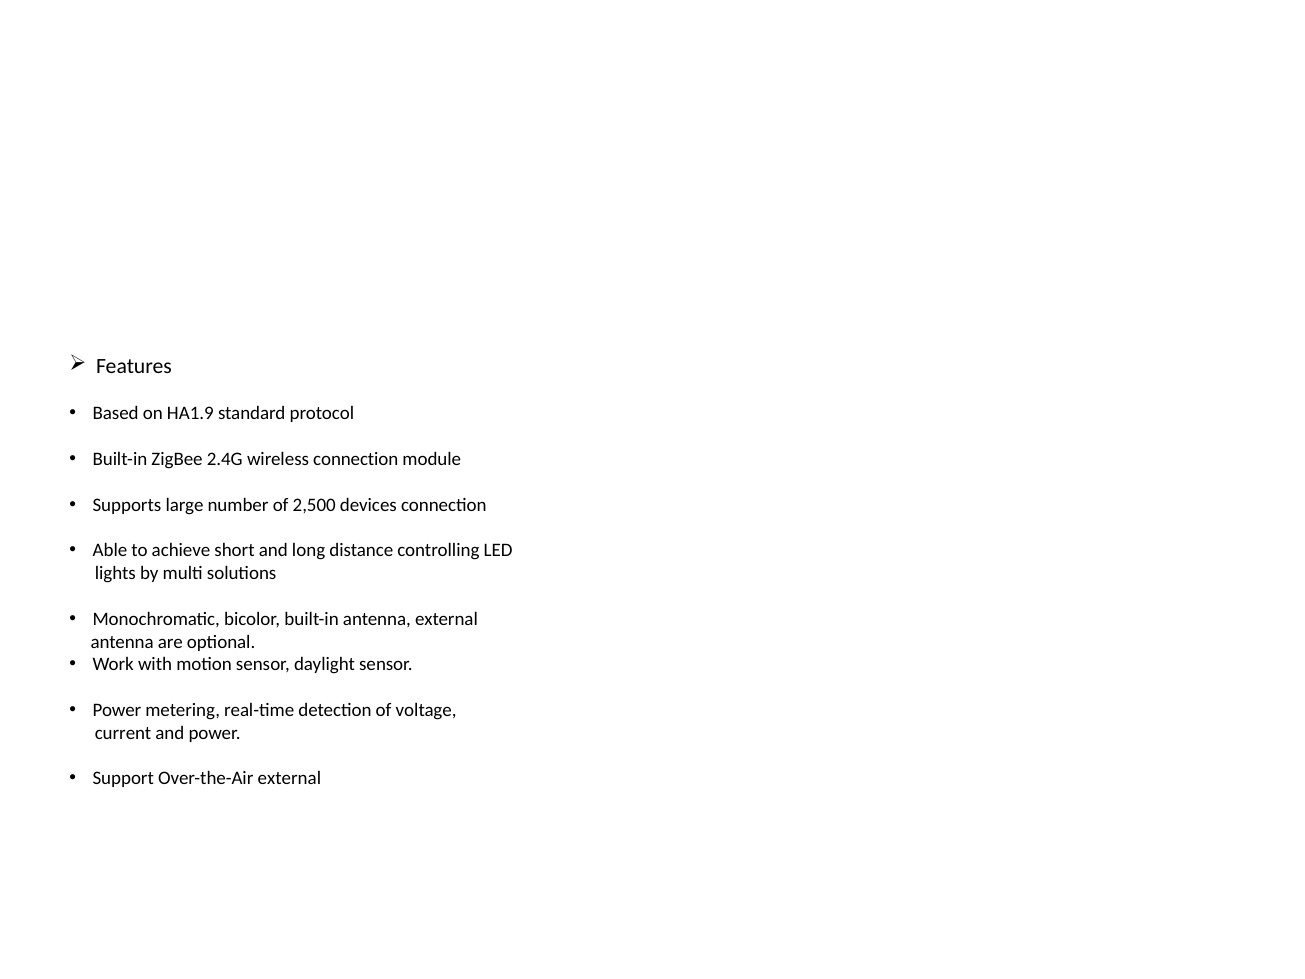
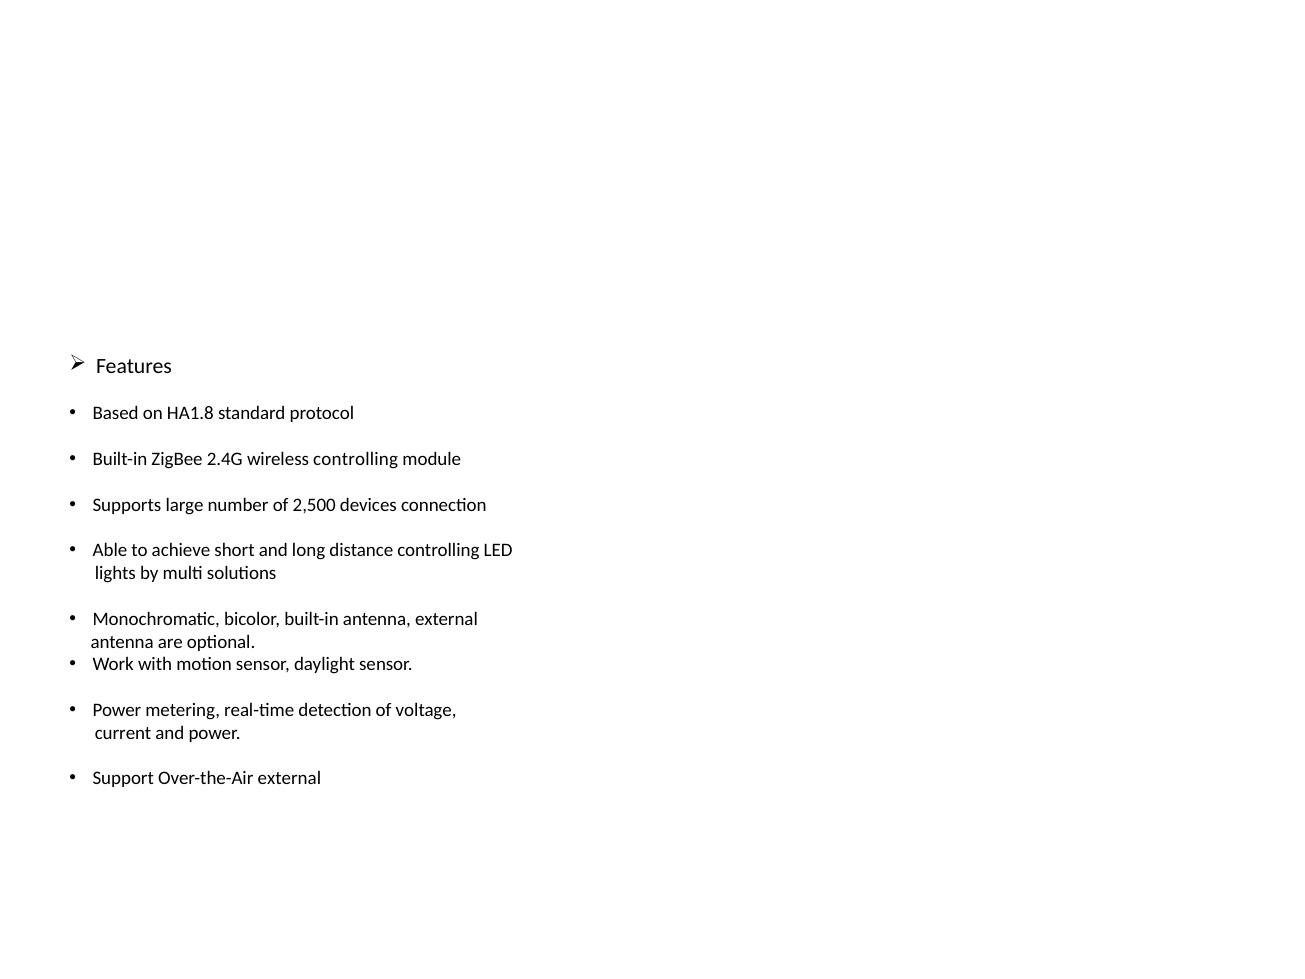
HA1.9: HA1.9 -> HA1.8 (190, 414)
wireless connection: connection -> controlling (356, 459)
